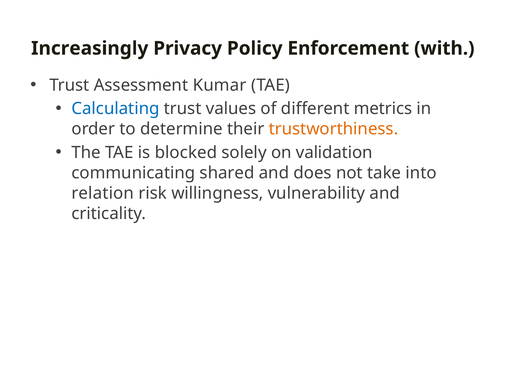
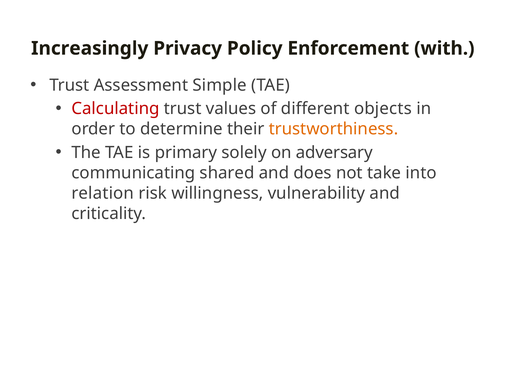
Kumar: Kumar -> Simple (220, 85)
Calculating colour: blue -> red (115, 109)
metrics: metrics -> objects (383, 109)
blocked: blocked -> primary (186, 152)
validation: validation -> adversary (334, 152)
